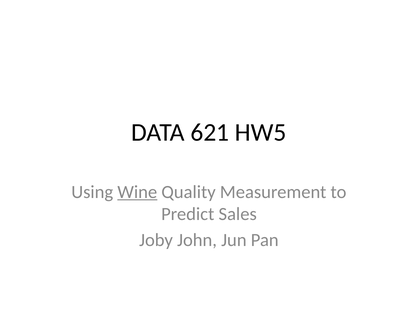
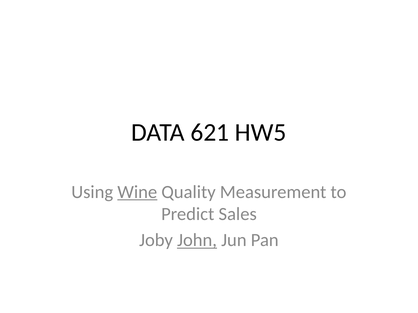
John underline: none -> present (197, 241)
